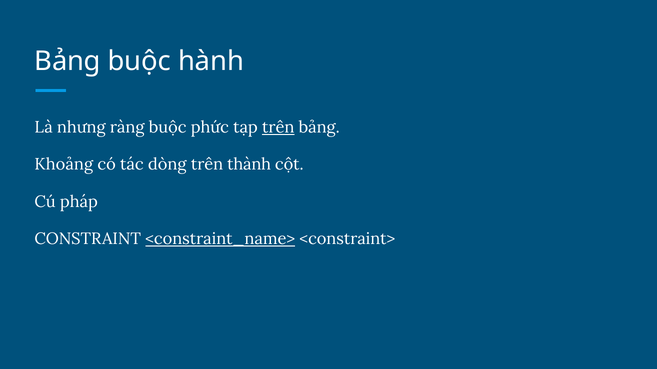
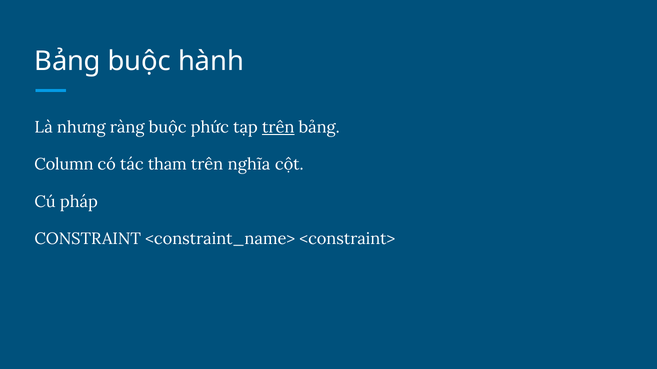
Khoảng: Khoảng -> Column (64, 165)
dòng: dòng -> tham (167, 165)
thành: thành -> nghĩa (249, 165)
<constraint_name> underline: present -> none (220, 239)
